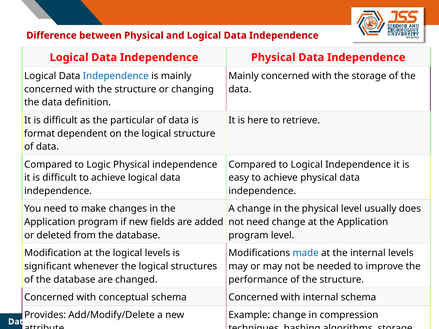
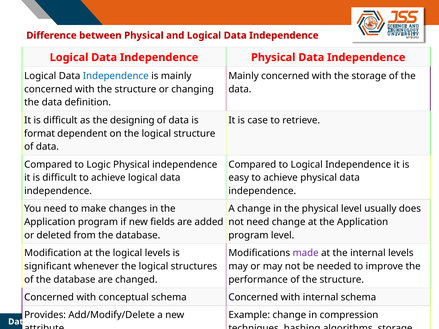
particular: particular -> designing (132, 120)
here: here -> case (258, 120)
made colour: blue -> purple (306, 253)
